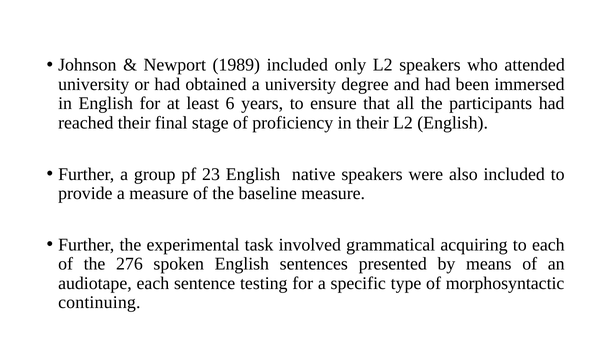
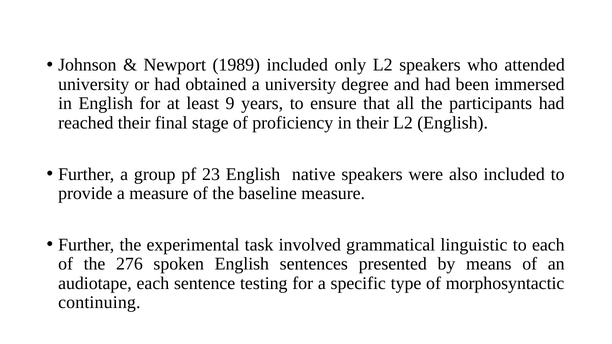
6: 6 -> 9 (230, 104)
acquiring: acquiring -> linguistic (474, 245)
